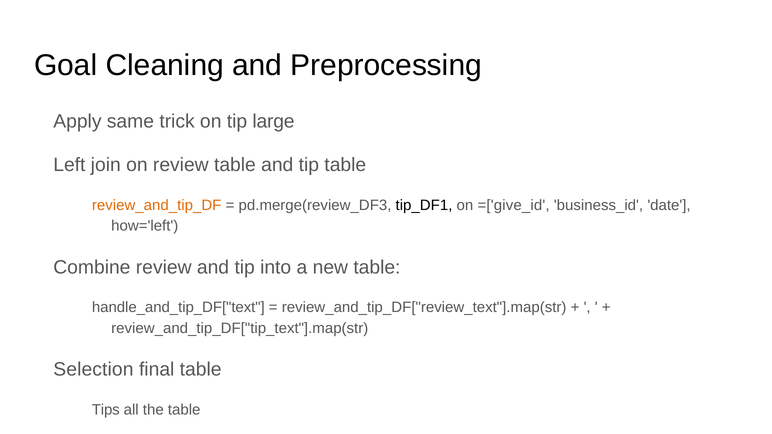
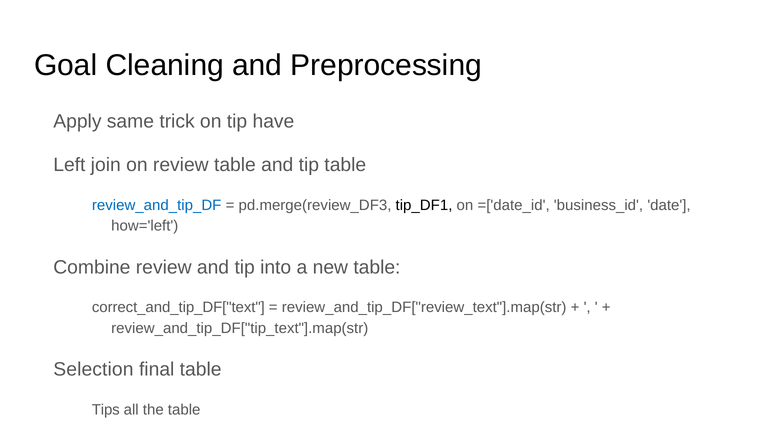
large: large -> have (273, 121)
review_and_tip_DF colour: orange -> blue (157, 205)
=['give_id: =['give_id -> =['date_id (514, 205)
handle_and_tip_DF["text: handle_and_tip_DF["text -> correct_and_tip_DF["text (178, 308)
